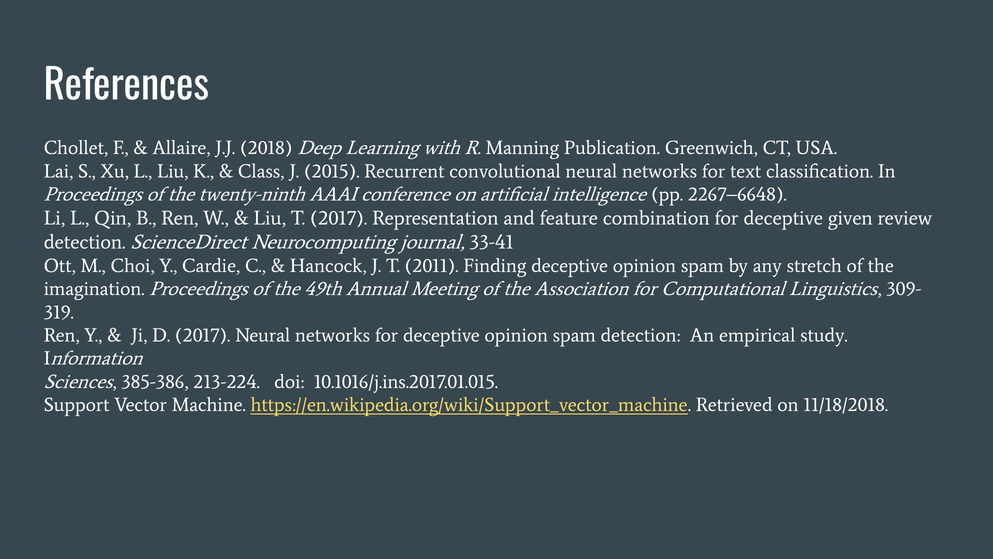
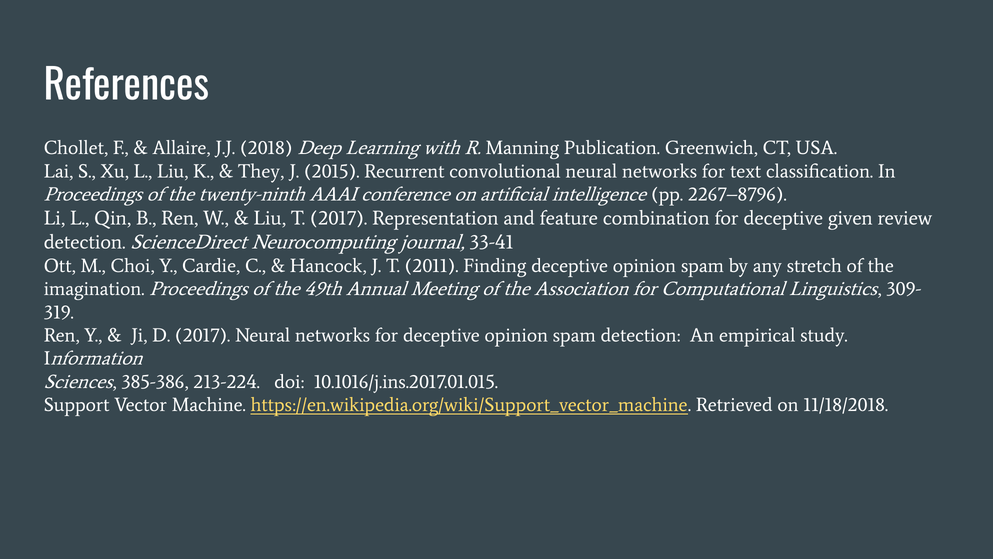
Class: Class -> They (261, 171)
2267–6648: 2267–6648 -> 2267–8796 (737, 194)
